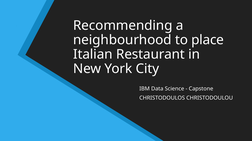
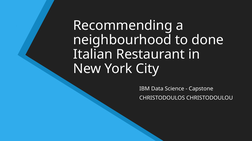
place: place -> done (208, 40)
